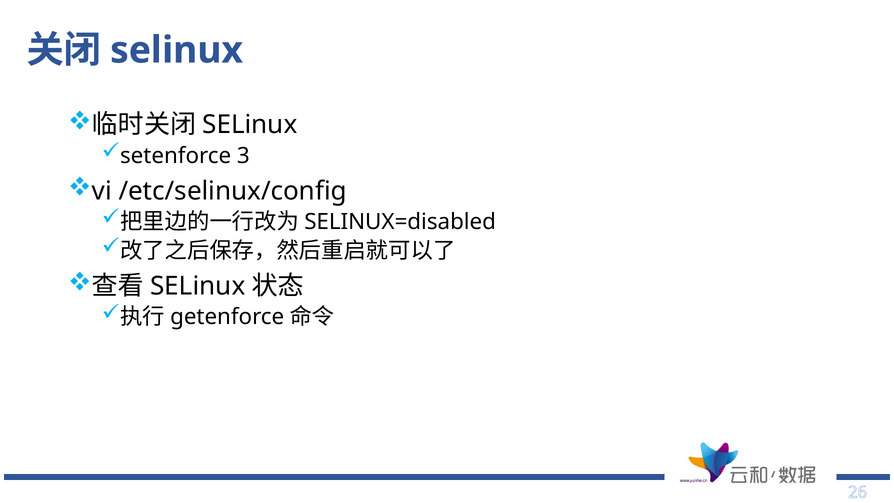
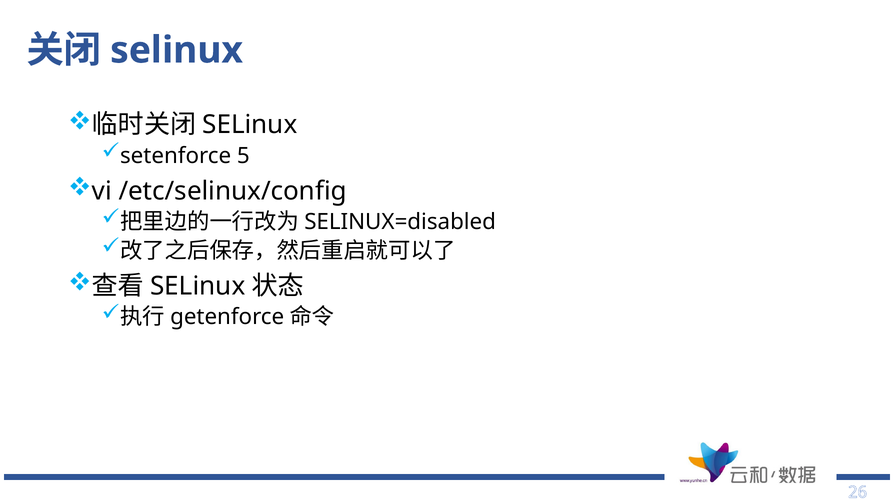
3: 3 -> 5 (243, 156)
